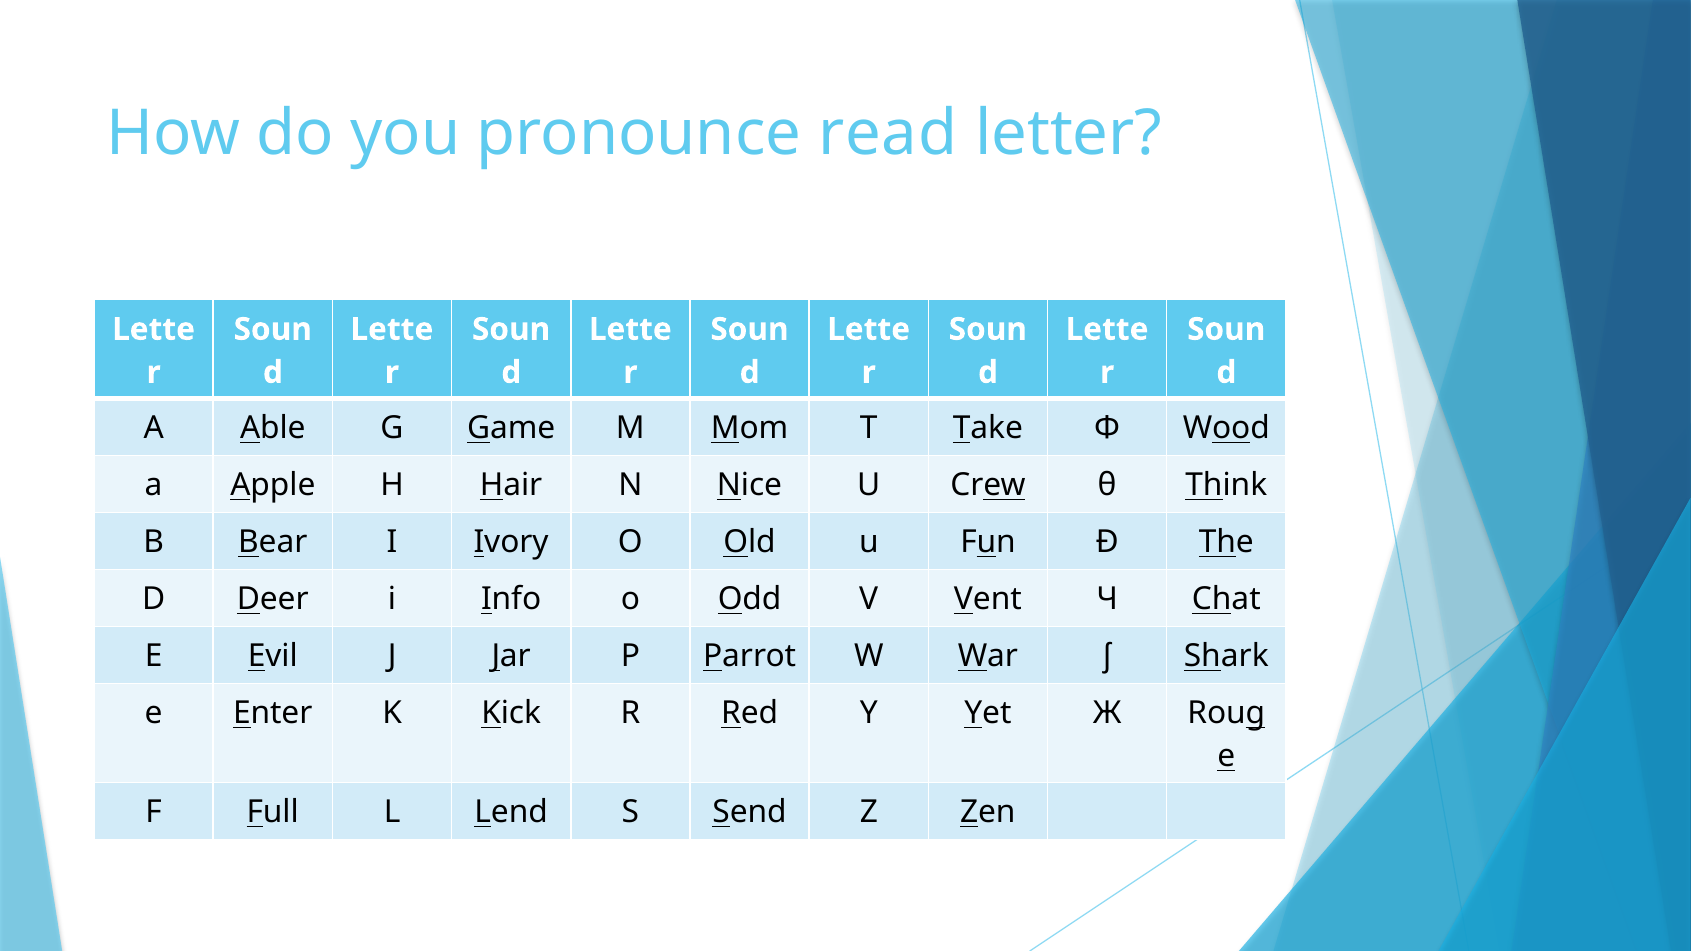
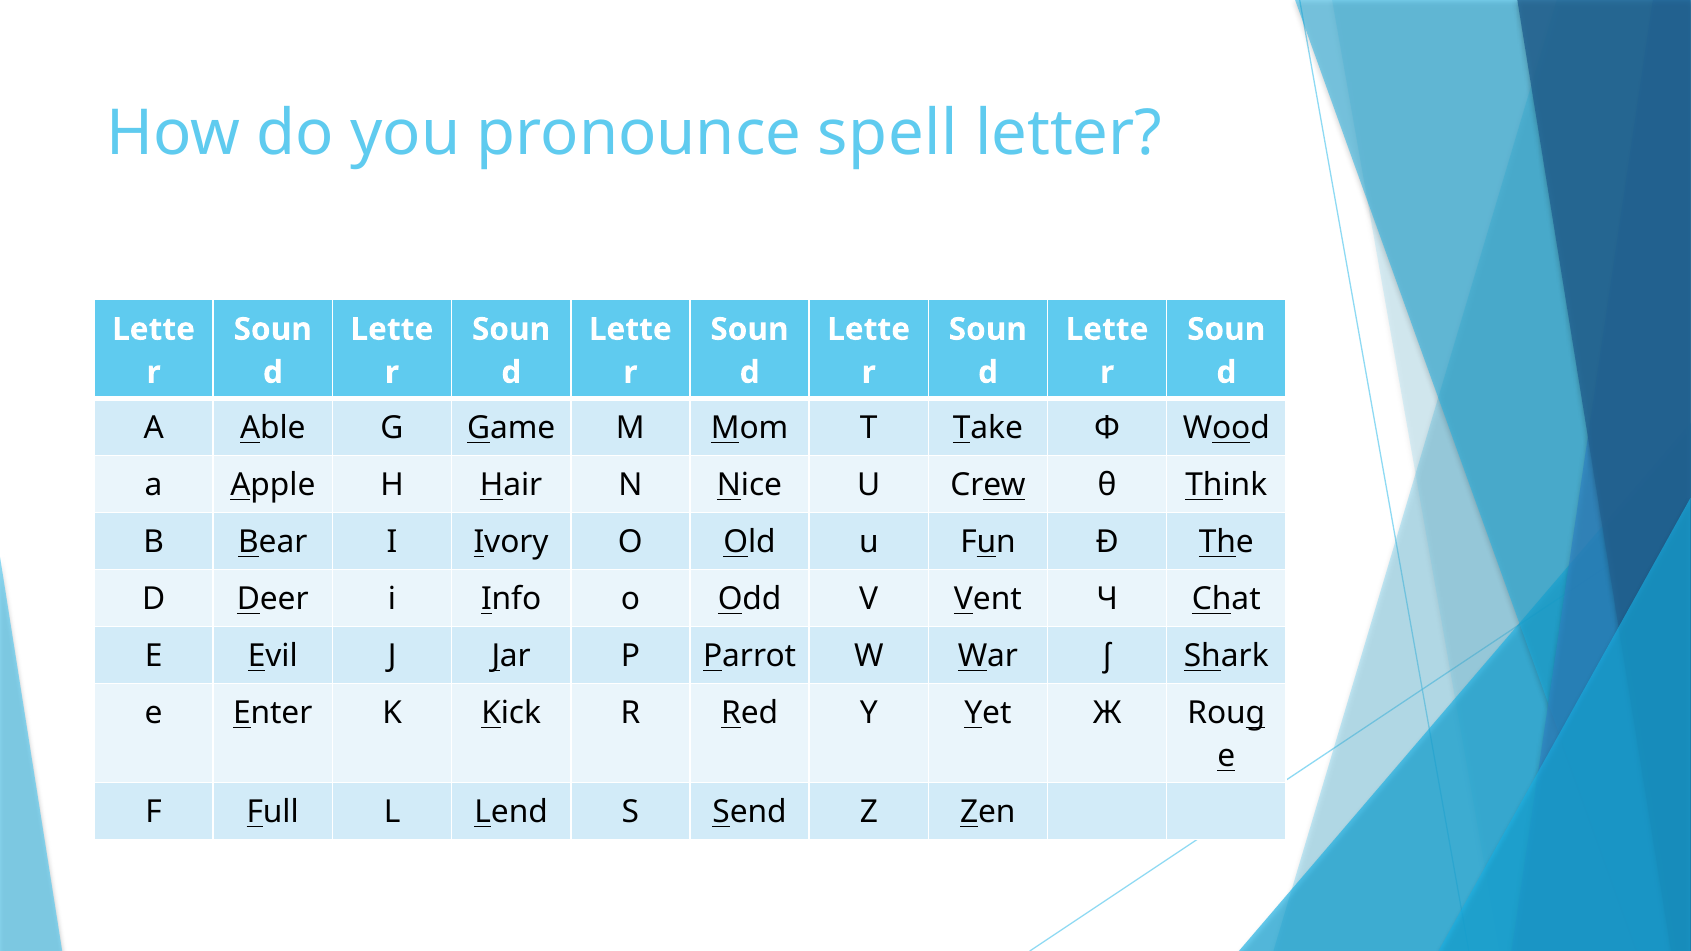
read: read -> spell (888, 133)
